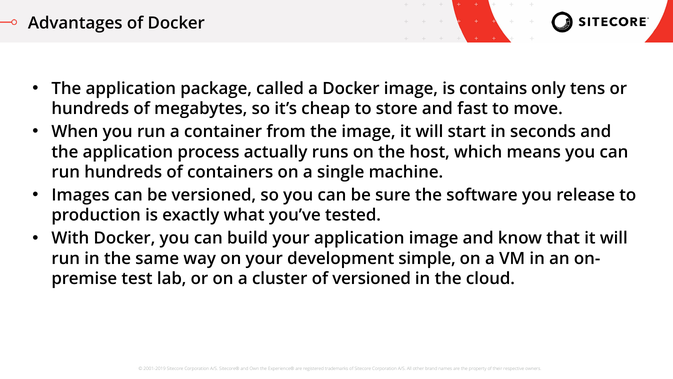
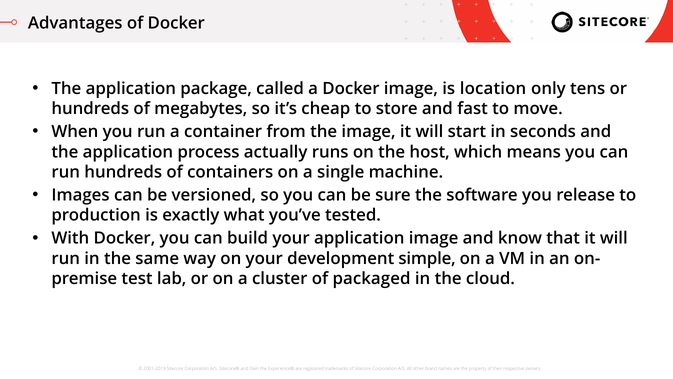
contains: contains -> location (493, 88)
of versioned: versioned -> packaged (372, 279)
